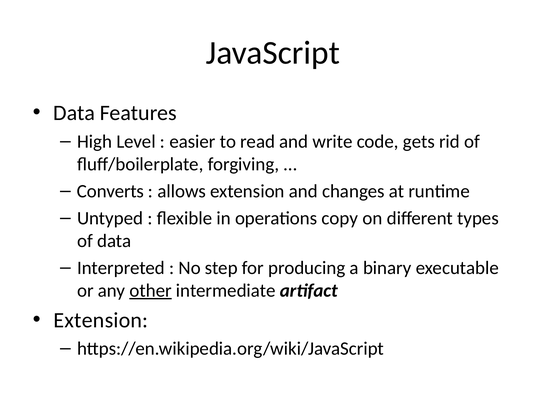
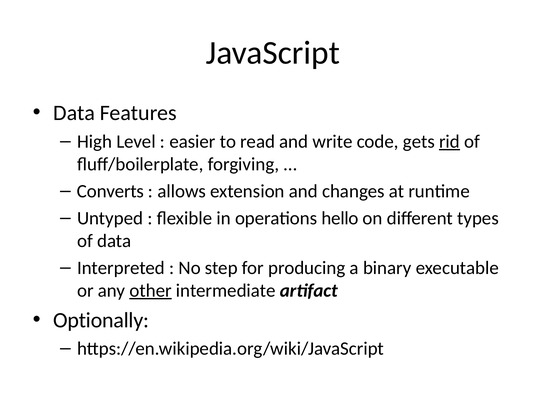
rid underline: none -> present (449, 142)
copy: copy -> hello (340, 218)
Extension: Extension -> Optionally (101, 320)
